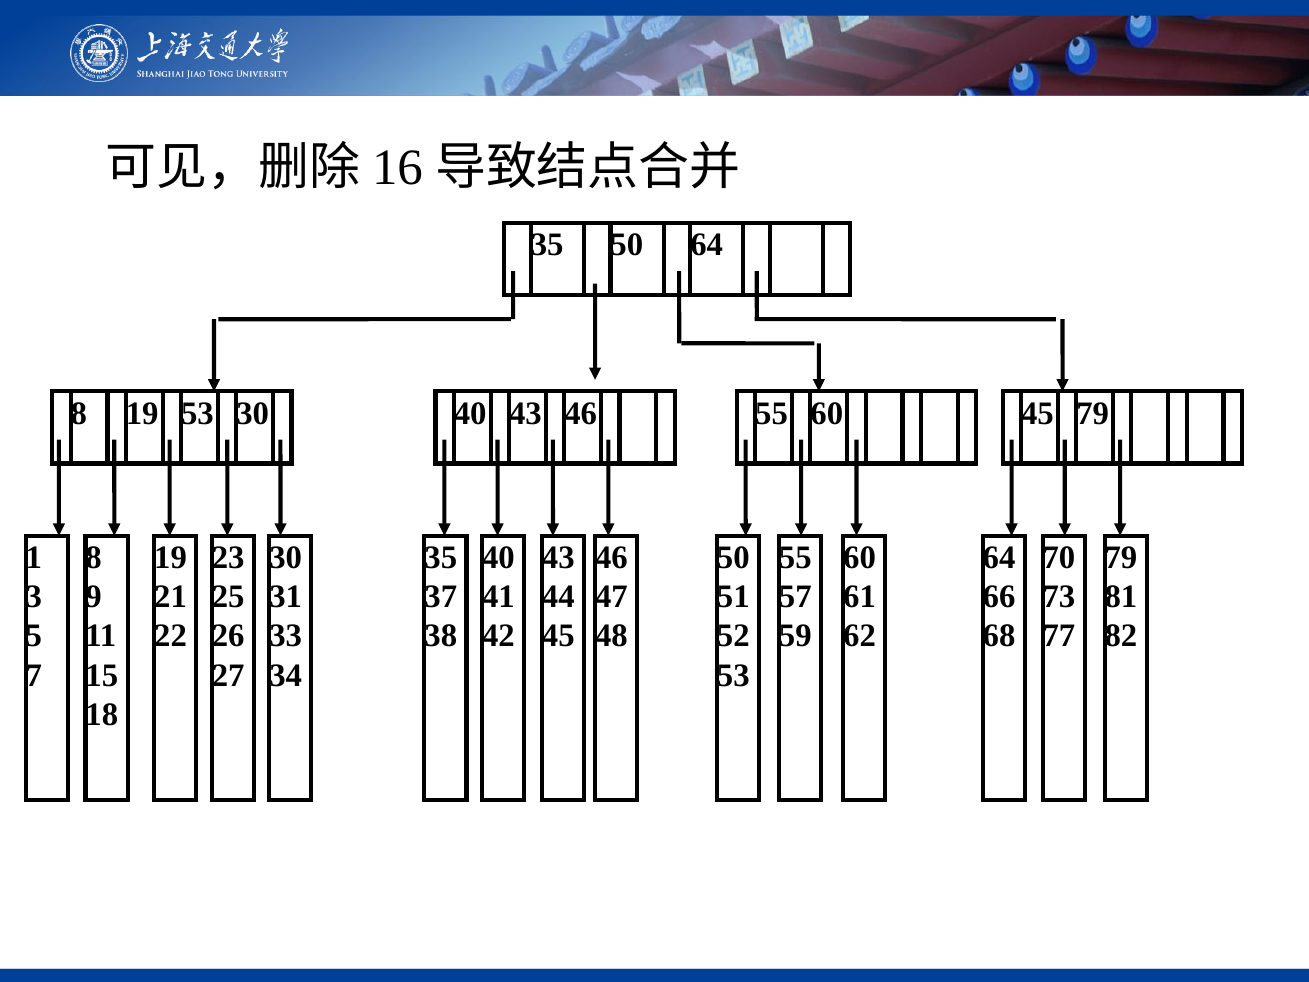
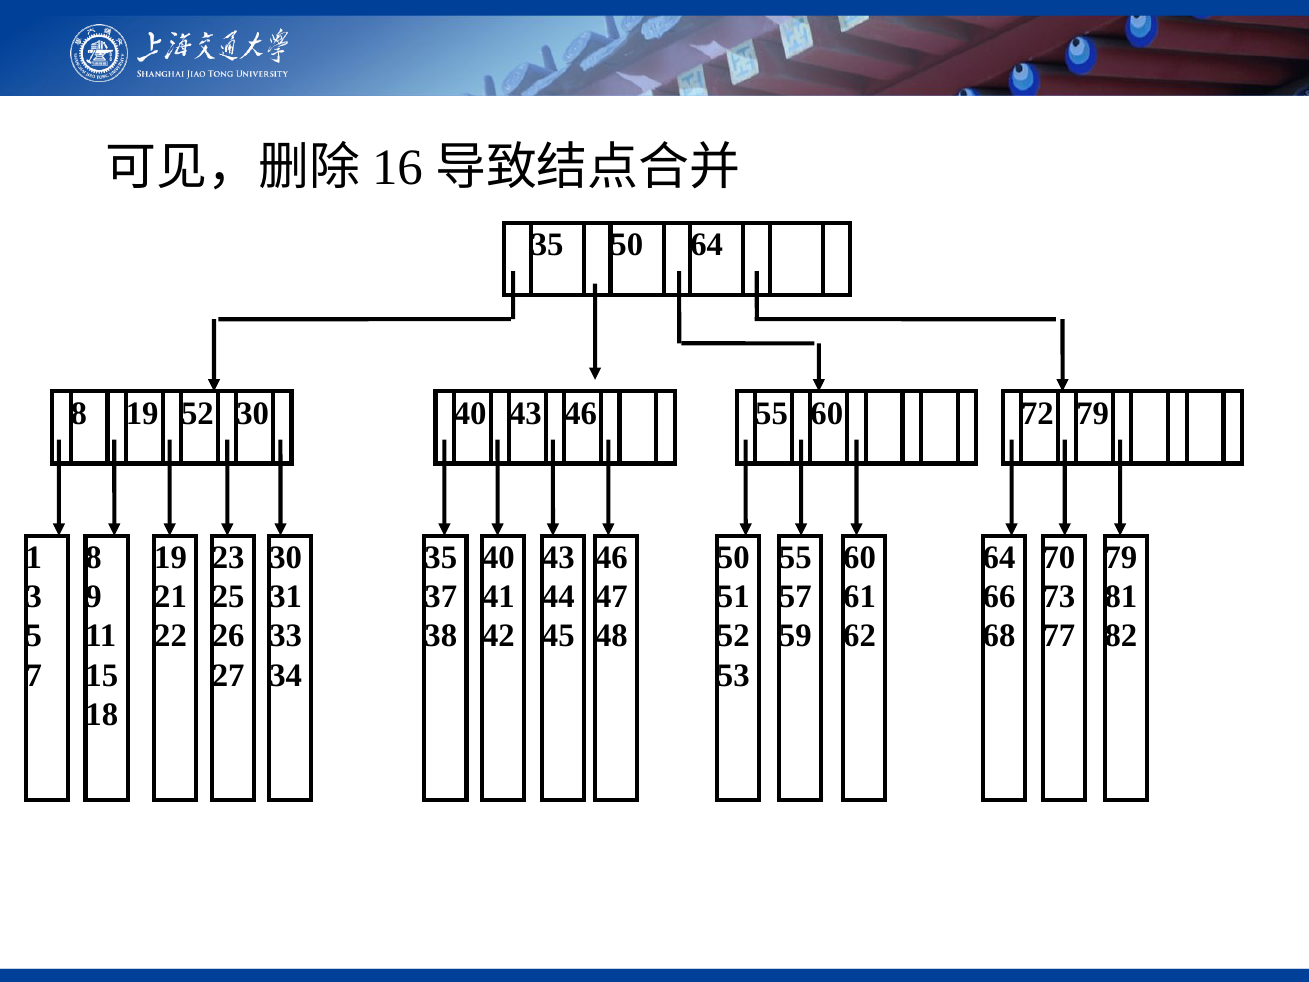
19 53: 53 -> 52 (197, 413)
60 45: 45 -> 72 (1037, 413)
